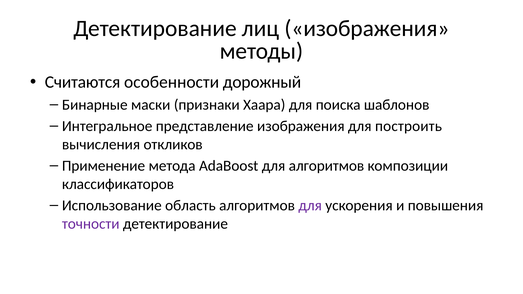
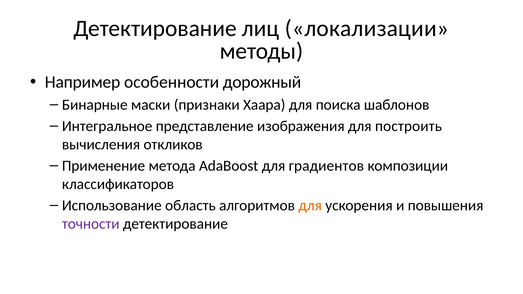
лиц изображения: изображения -> локализации (367, 29)
Считаются: Считаются -> Например (83, 82)
для алгоритмов: алгоритмов -> градиентов (326, 166)
для colour: purple -> orange (310, 206)
